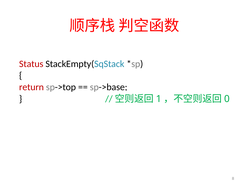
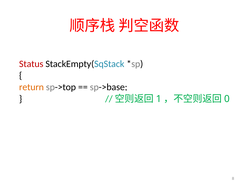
return colour: red -> orange (31, 87)
